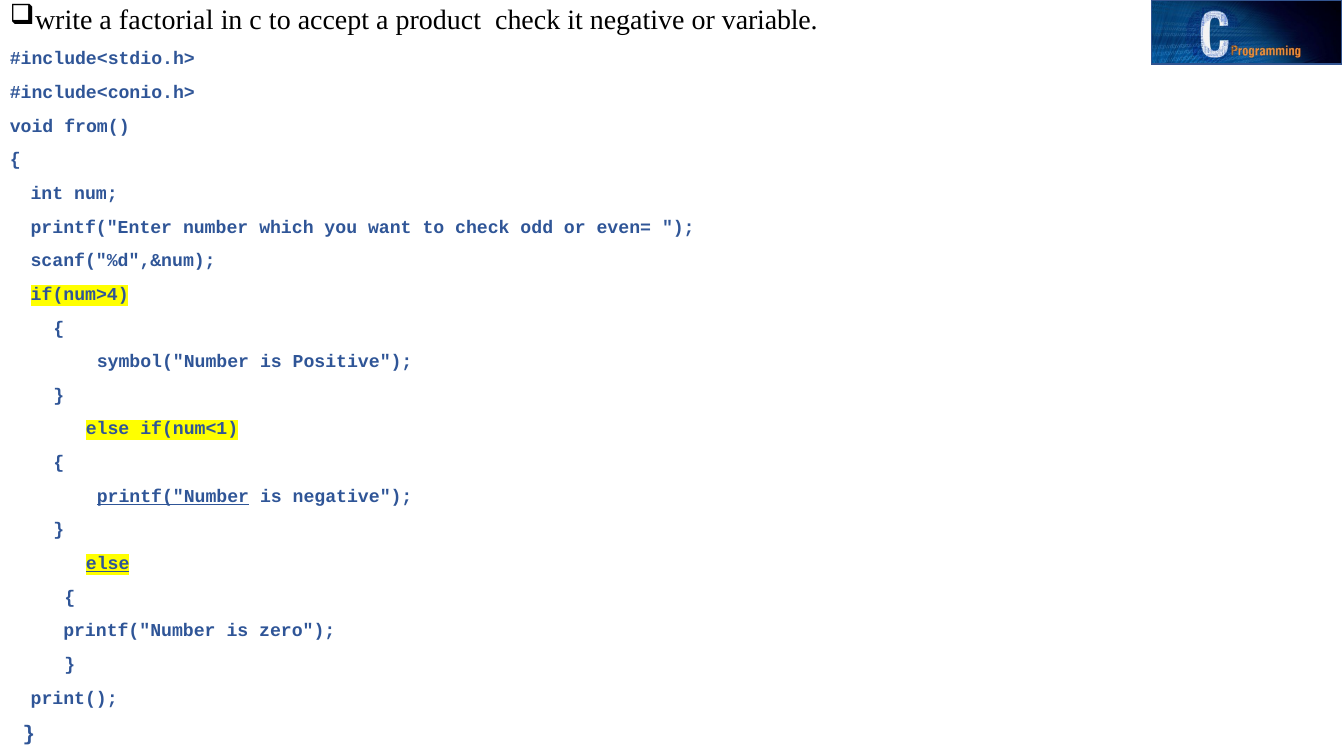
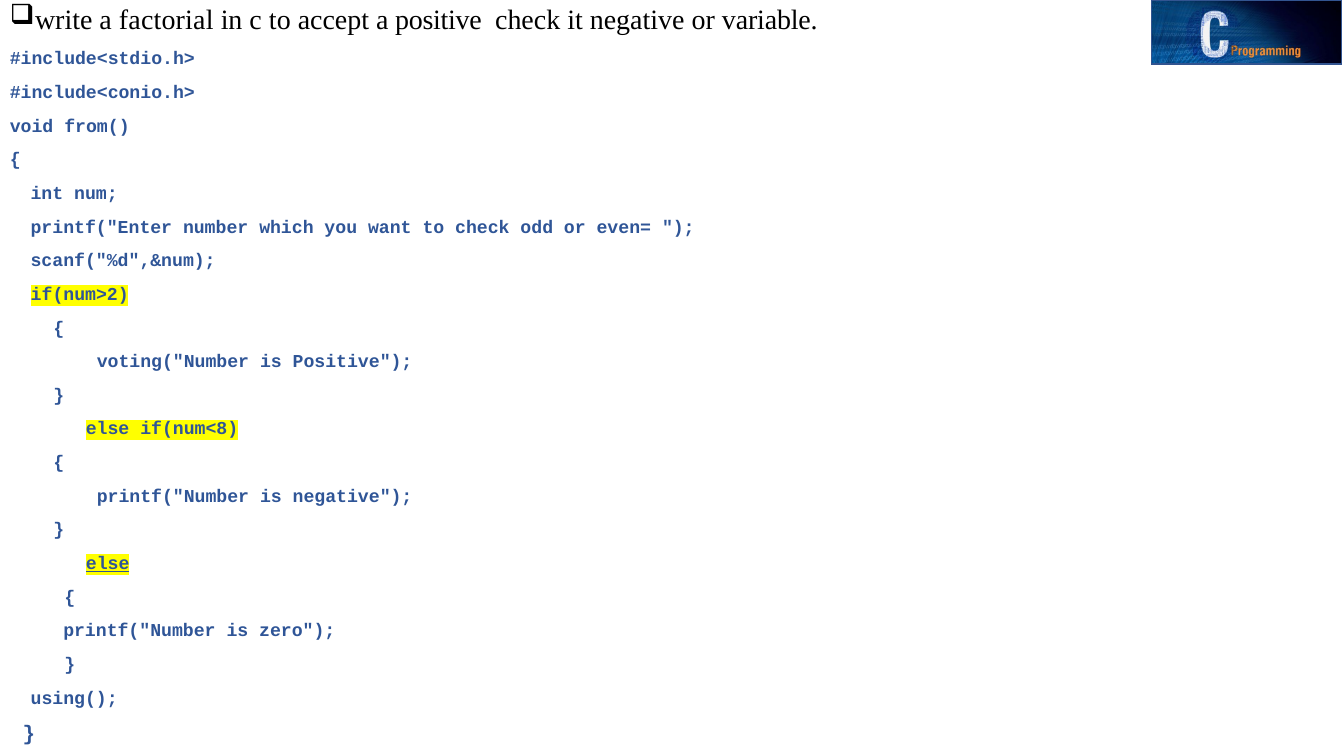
a product: product -> positive (438, 20)
if(num>4: if(num>4 -> if(num>2 (80, 294)
symbol("Number: symbol("Number -> voting("Number (173, 362)
if(num<1: if(num<1 -> if(num<8 (189, 429)
printf("Number underline: present -> none (173, 496)
print(: print( -> using( (74, 698)
